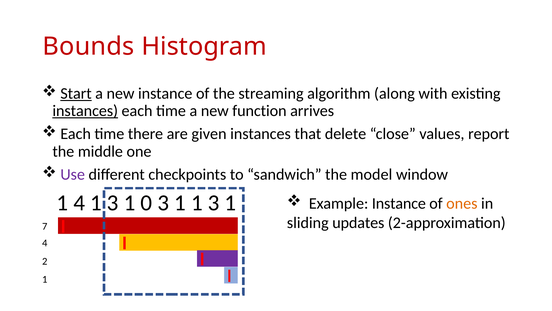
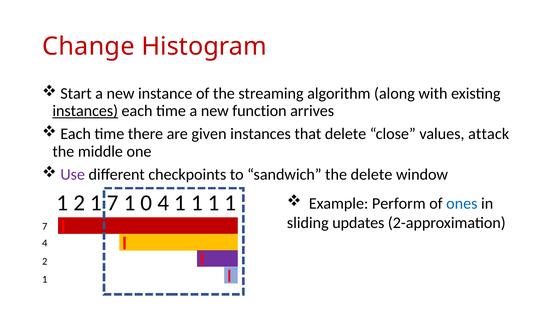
Bounds: Bounds -> Change (88, 46)
Start underline: present -> none (76, 93)
report: report -> attack (489, 134)
the model: model -> delete (371, 174)
1 4: 4 -> 2 (79, 202)
3: 3 -> 7 (113, 202)
0 3: 3 -> 4 (163, 202)
3: 3 -> 1 (214, 202)
Example Instance: Instance -> Perform (399, 203)
ones colour: orange -> blue (462, 203)
